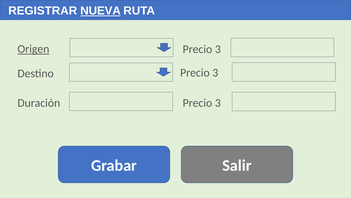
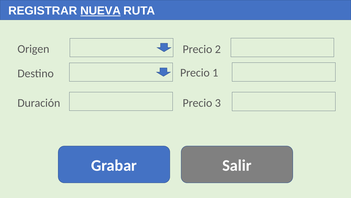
Origen underline: present -> none (33, 49)
3: 3 -> 2 (218, 49)
3: 3 -> 1 (215, 73)
